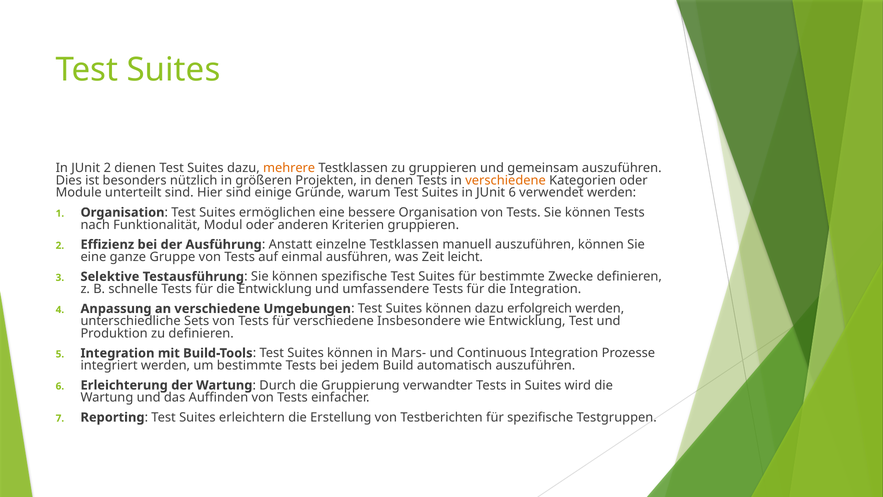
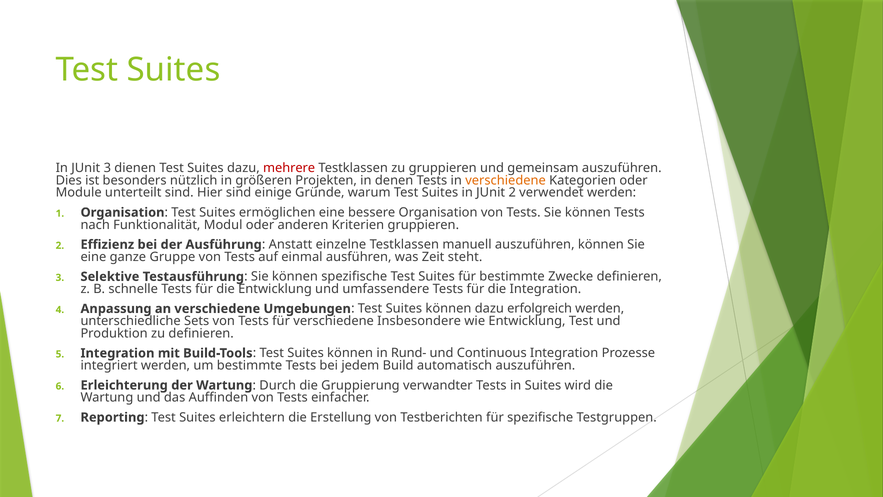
JUnit 2: 2 -> 3 (107, 168)
mehrere colour: orange -> red (289, 168)
JUnit 6: 6 -> 2 (512, 193)
leicht: leicht -> steht (465, 257)
Mars-: Mars- -> Rund- (409, 353)
